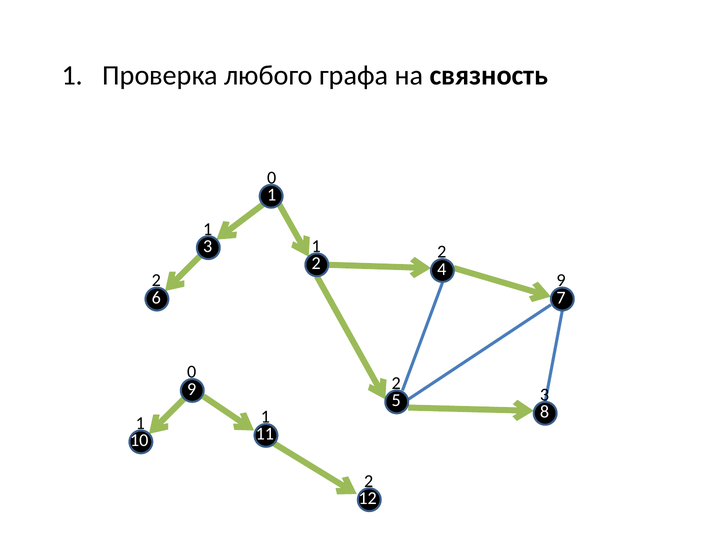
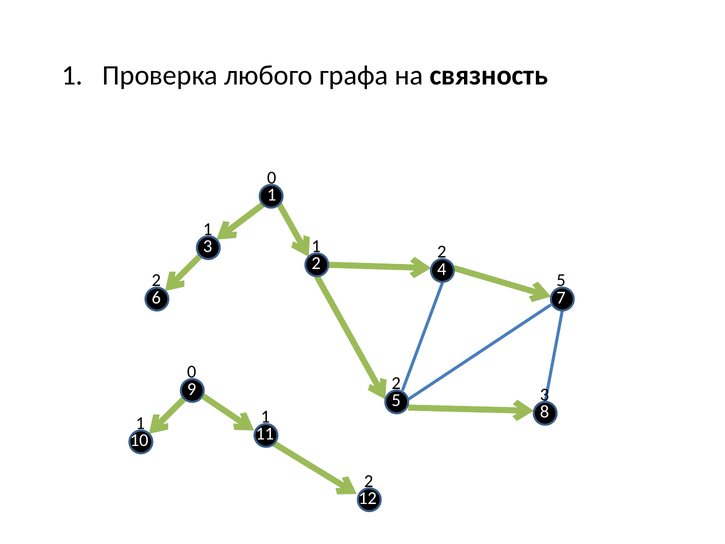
2 9: 9 -> 5 (561, 280)
